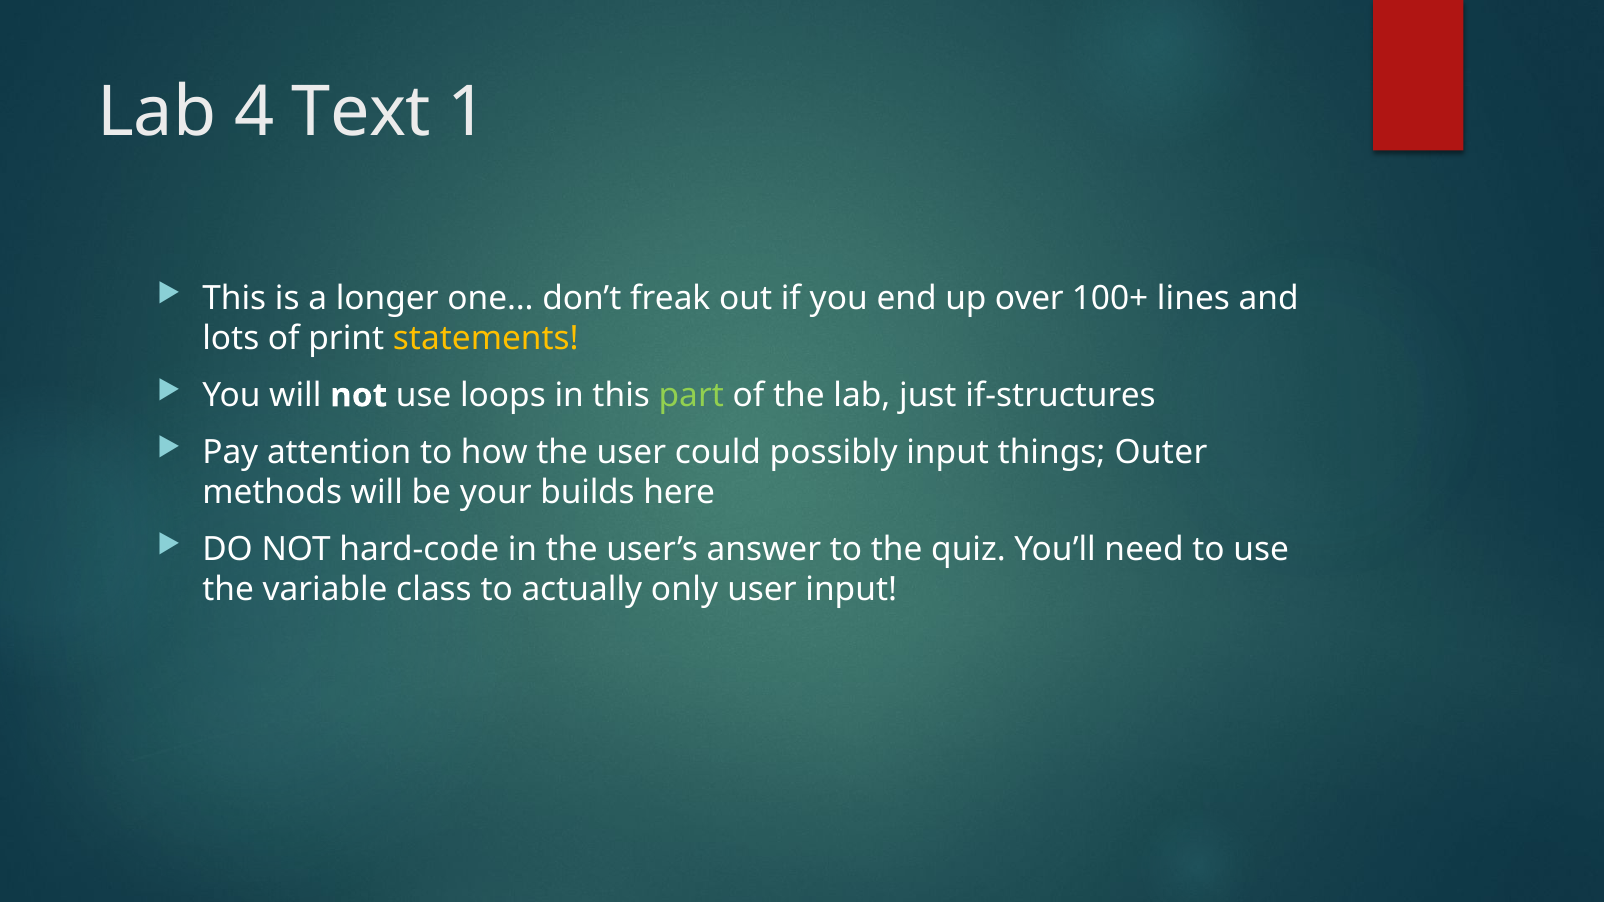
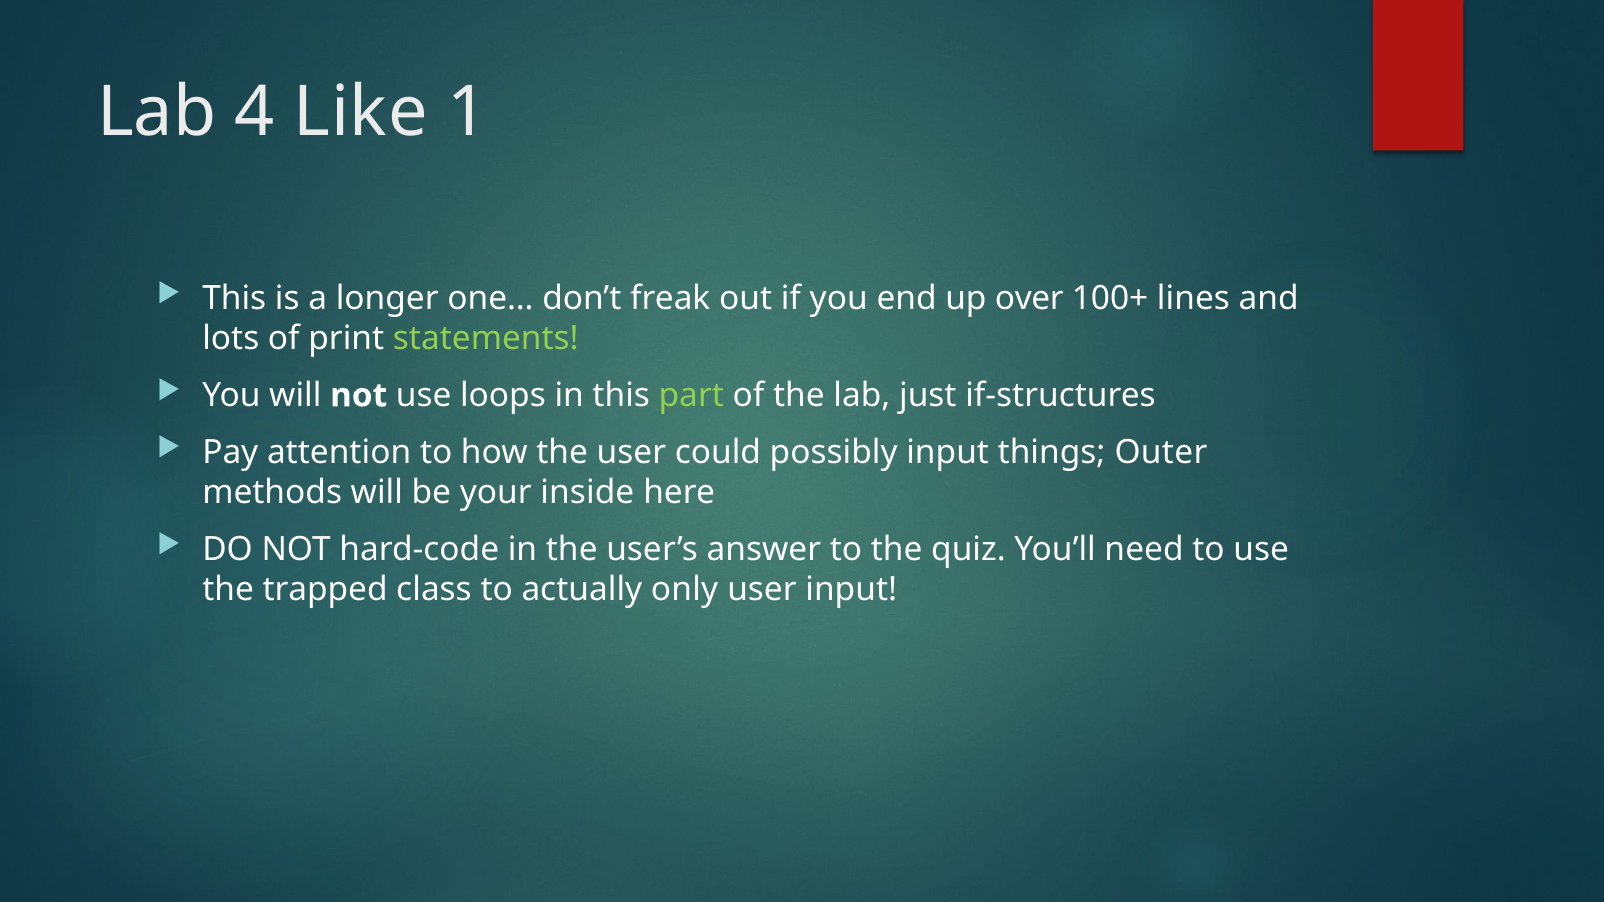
Text: Text -> Like (361, 113)
statements colour: yellow -> light green (486, 339)
builds: builds -> inside (587, 492)
variable: variable -> trapped (325, 589)
